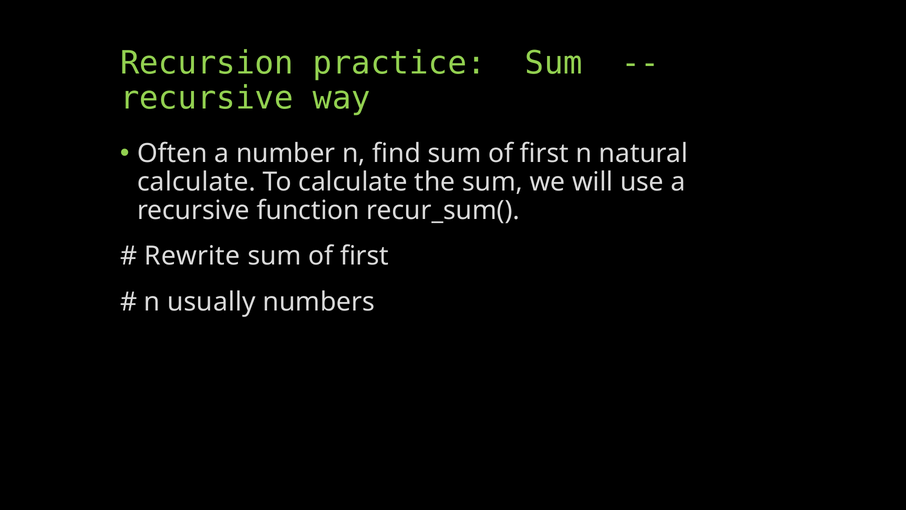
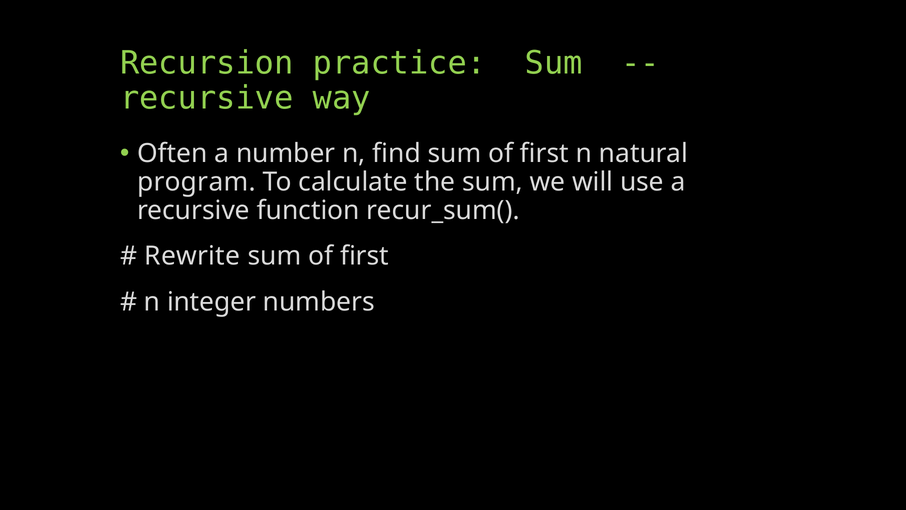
calculate: calculate -> program (196, 182)
usually: usually -> integer (212, 302)
